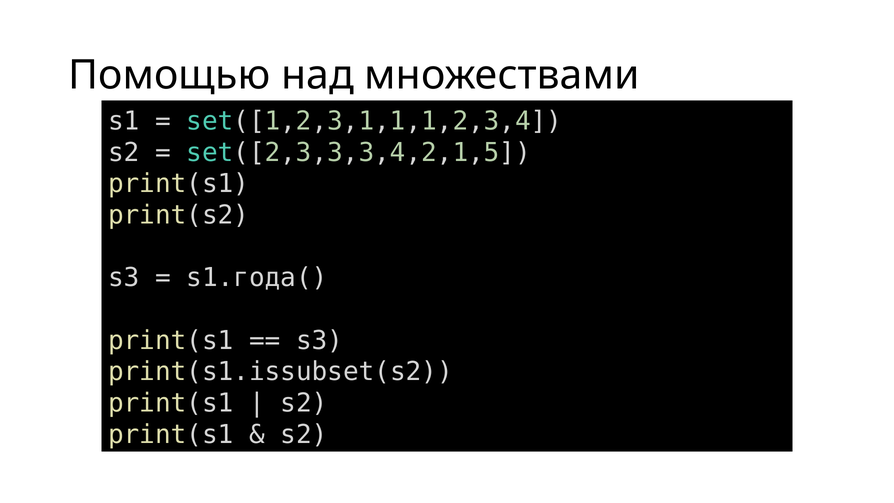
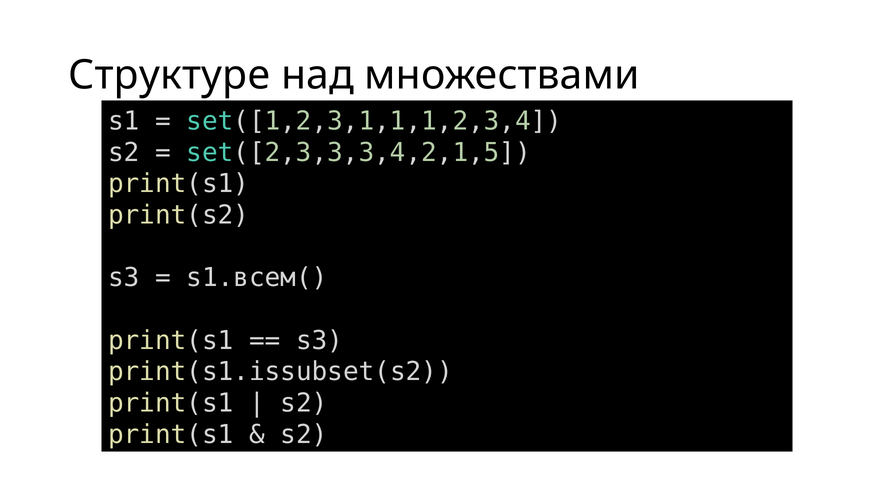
Помощью: Помощью -> Структуре (169, 75)
s1.года(: s1.года( -> s1.всем( (257, 278)
